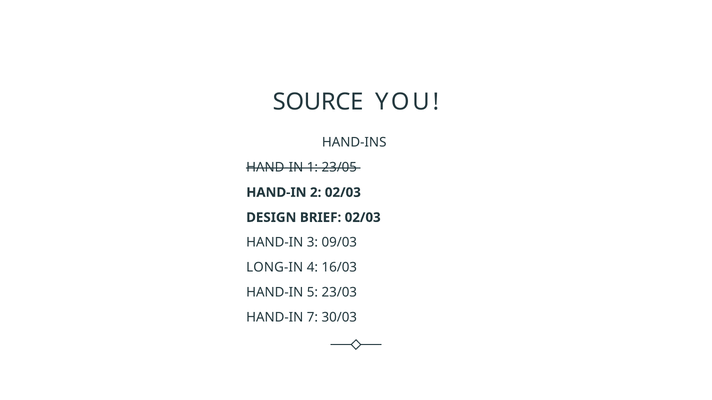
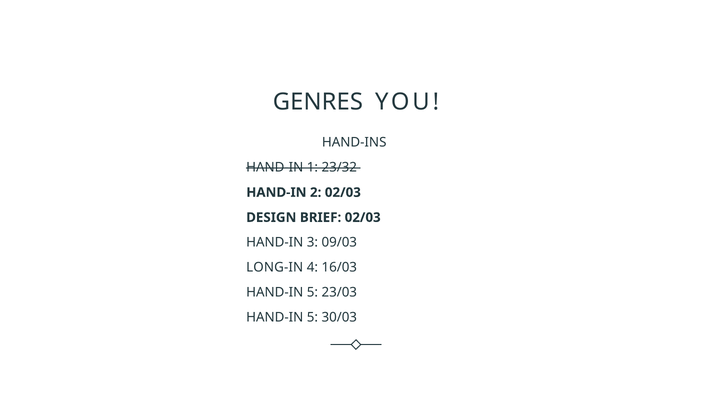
SOURCE: SOURCE -> GENRES (318, 102)
23/05: 23/05 -> 23/32 (339, 168)
7: 7 -> 5 (312, 318)
